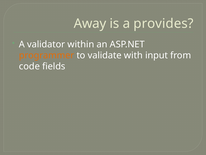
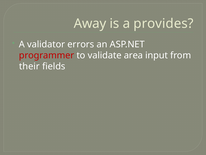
within: within -> errors (81, 44)
programmer colour: orange -> red (47, 55)
with: with -> area (133, 55)
code: code -> their (29, 66)
